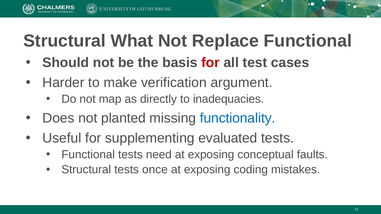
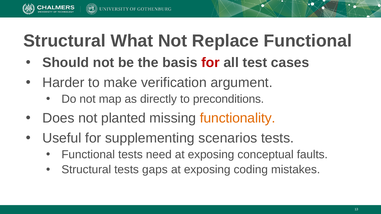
inadequacies: inadequacies -> preconditions (228, 99)
functionality colour: blue -> orange (238, 118)
evaluated: evaluated -> scenarios (228, 138)
once: once -> gaps (155, 170)
